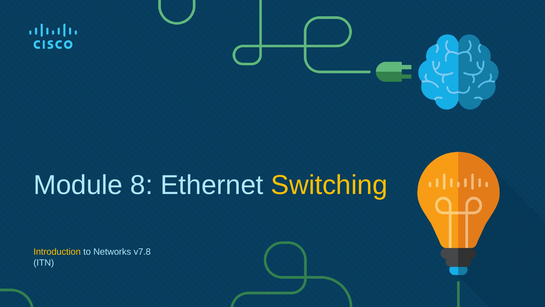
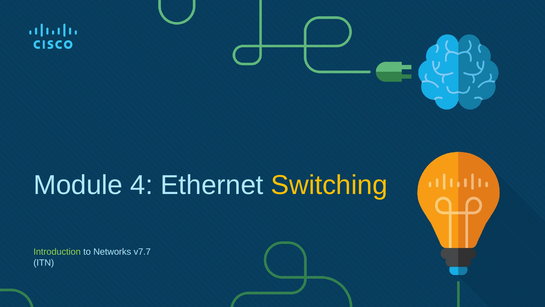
8: 8 -> 4 (142, 185)
Introduction colour: yellow -> light green (57, 251)
v7.8: v7.8 -> v7.7 (142, 251)
